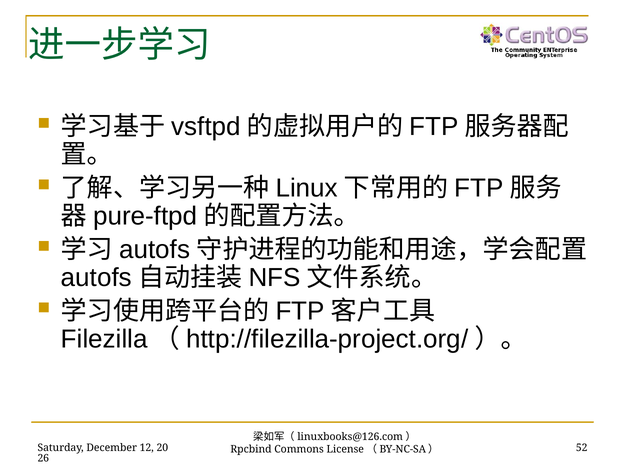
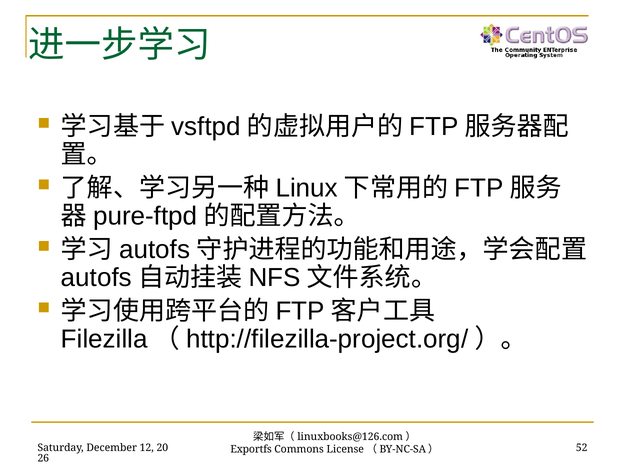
Rpcbind: Rpcbind -> Exportfs (251, 449)
